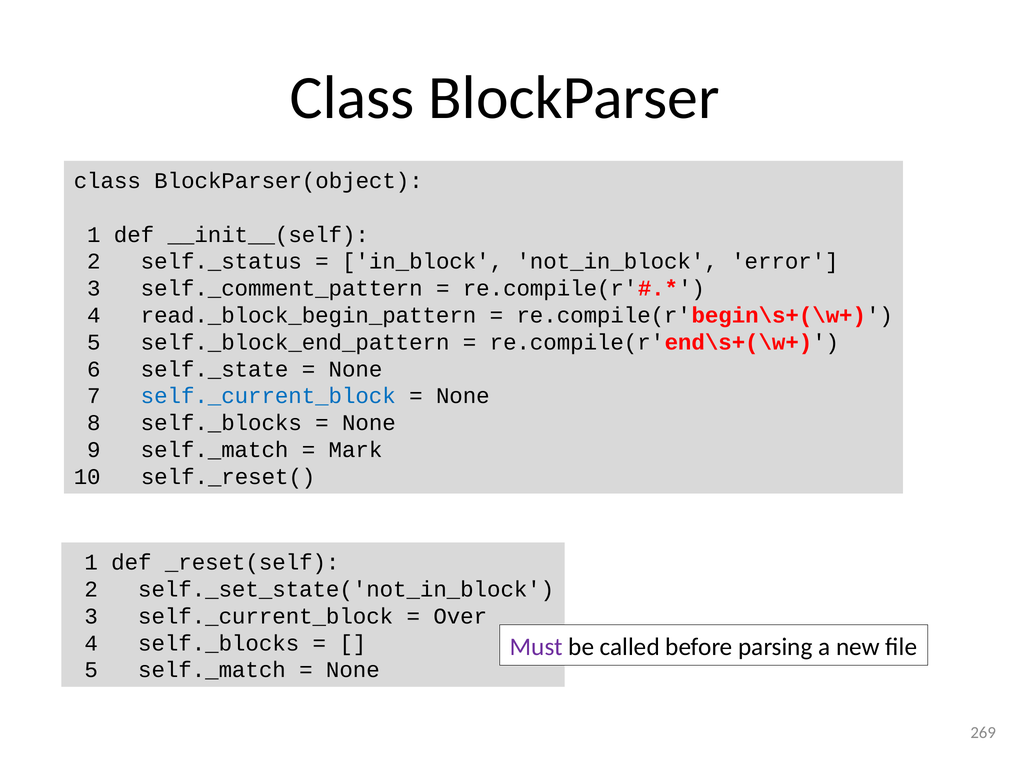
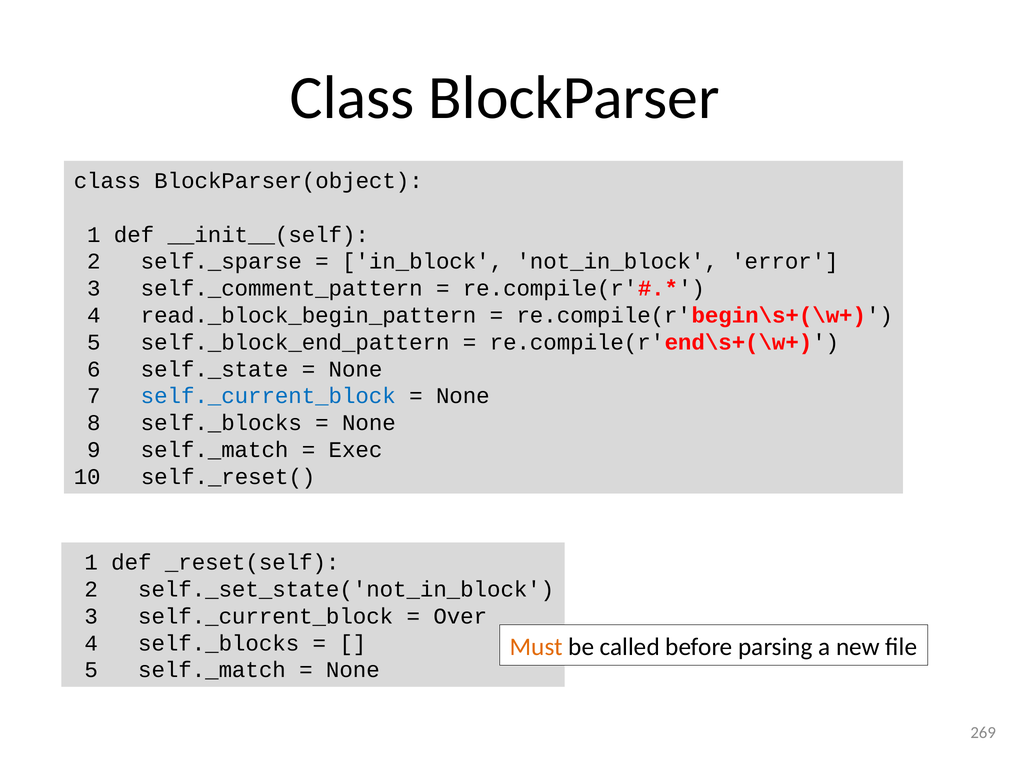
self._status: self._status -> self._sparse (221, 262)
Mark: Mark -> Exec (355, 450)
Must colour: purple -> orange (536, 647)
